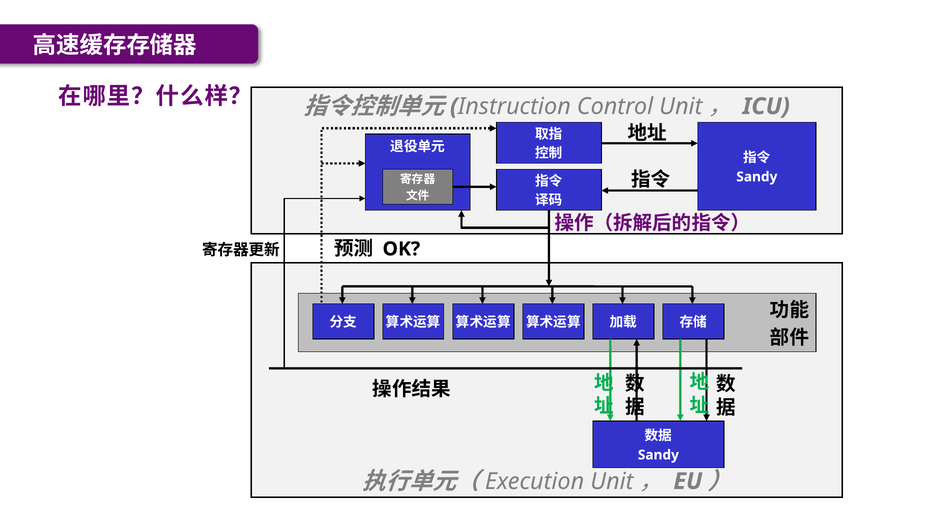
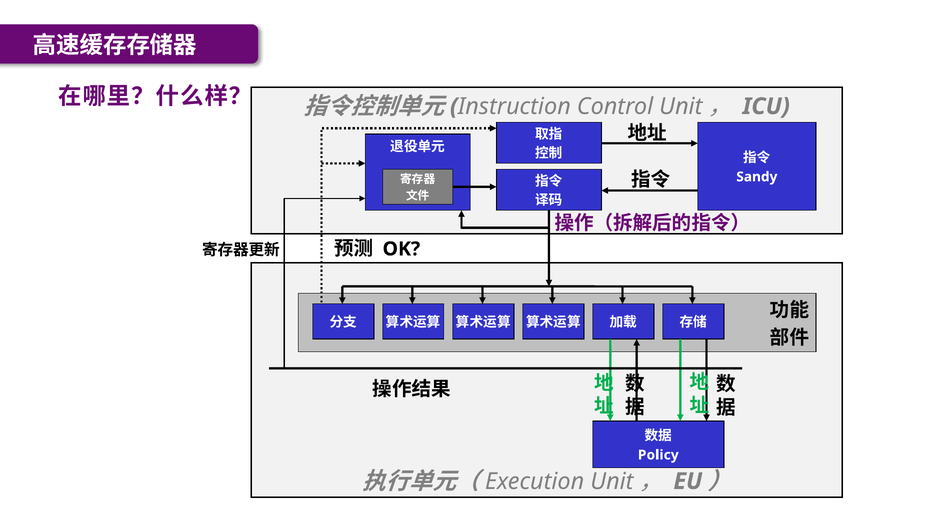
Sandy: Sandy -> Policy (658, 455)
